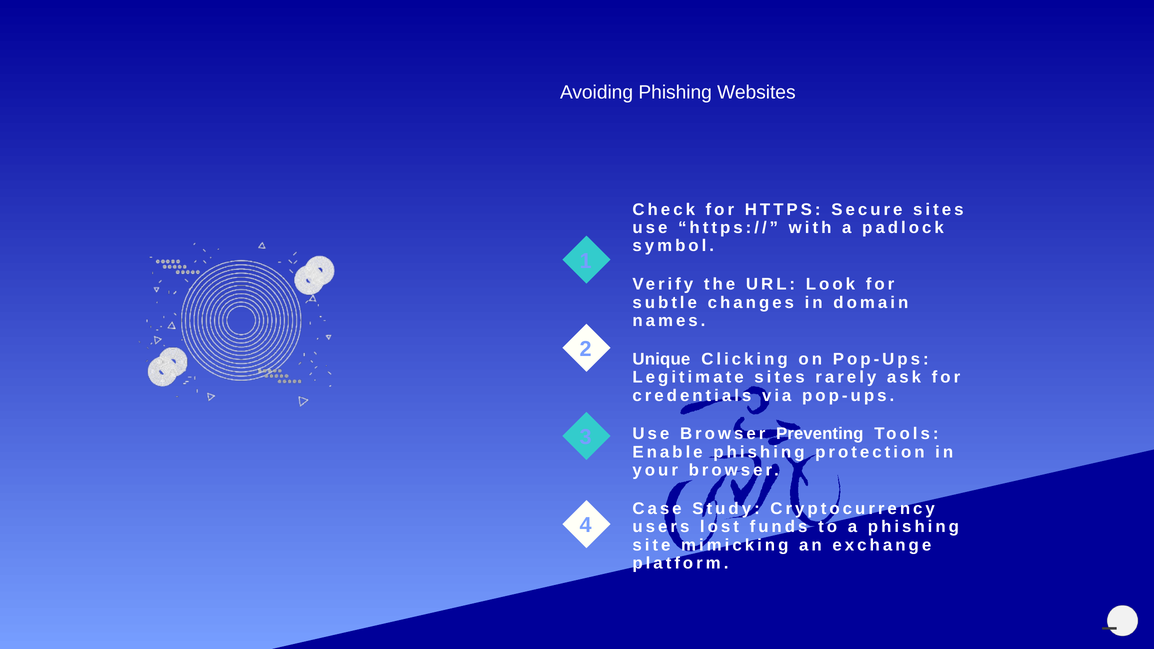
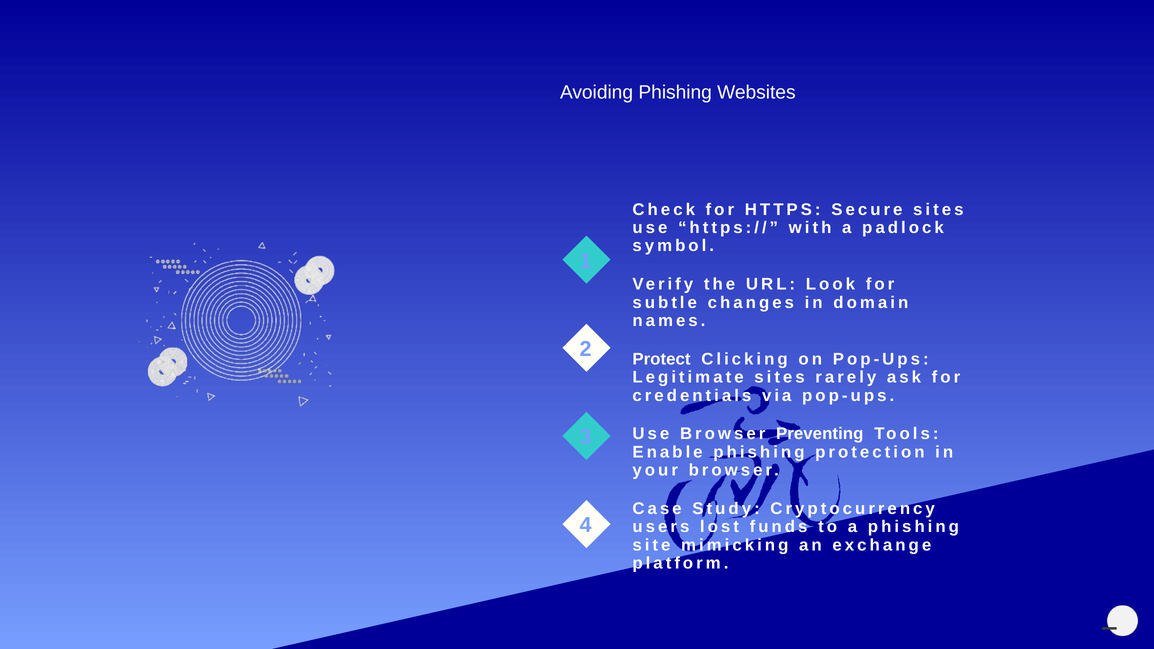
Unique: Unique -> Protect (661, 359)
